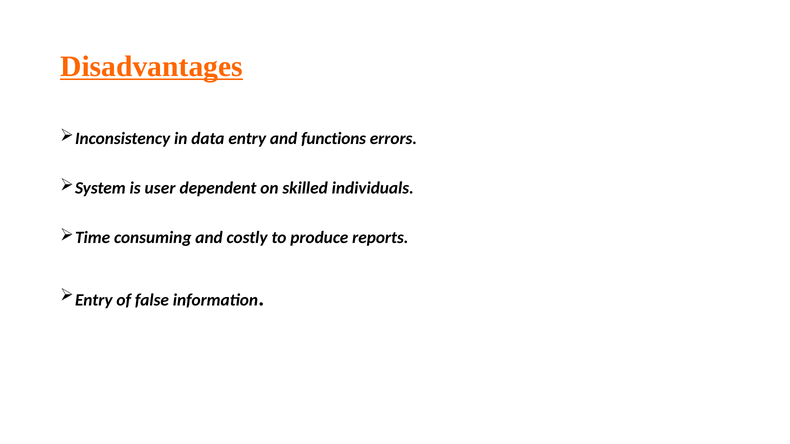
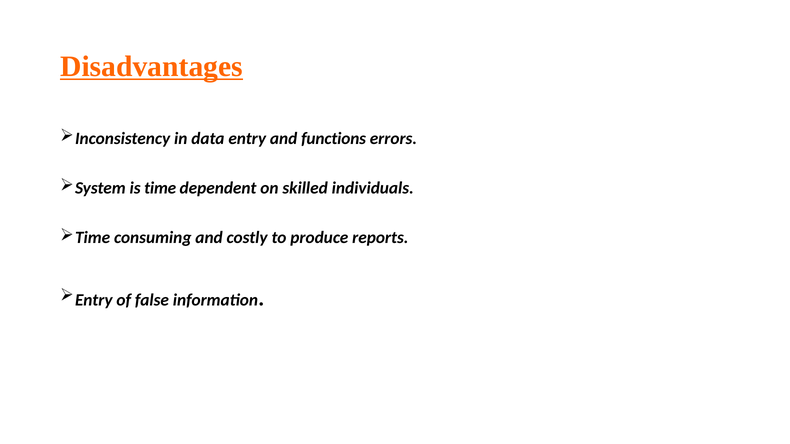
is user: user -> time (160, 188)
